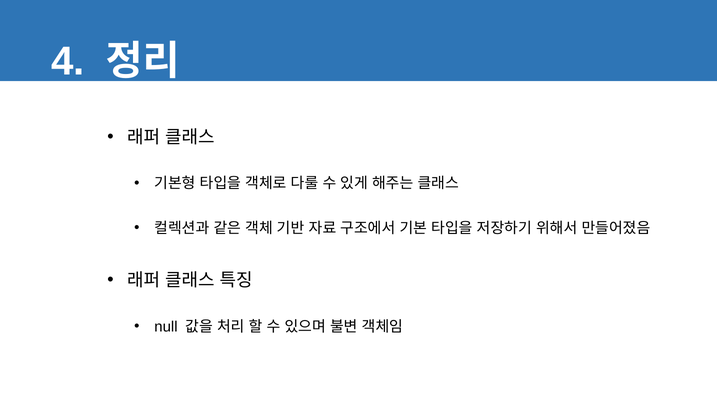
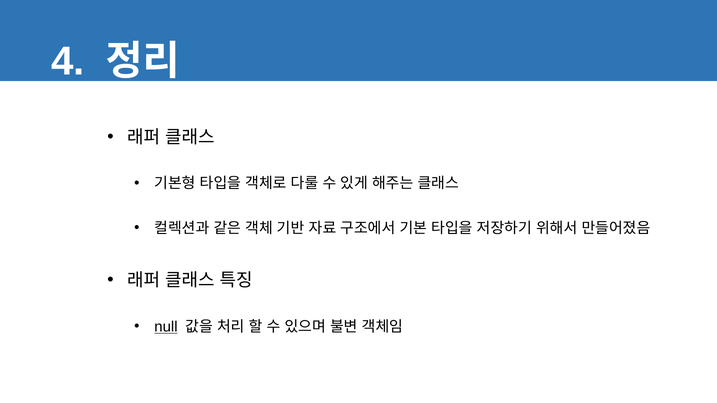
null underline: none -> present (166, 327)
